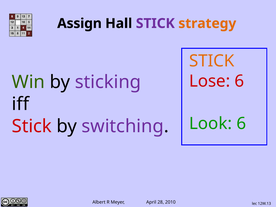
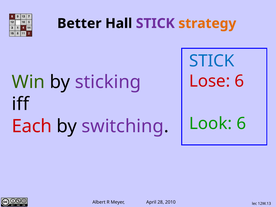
Assign: Assign -> Better (79, 23)
STICK colour: orange -> blue (212, 61)
Stick: Stick -> Each (32, 126)
